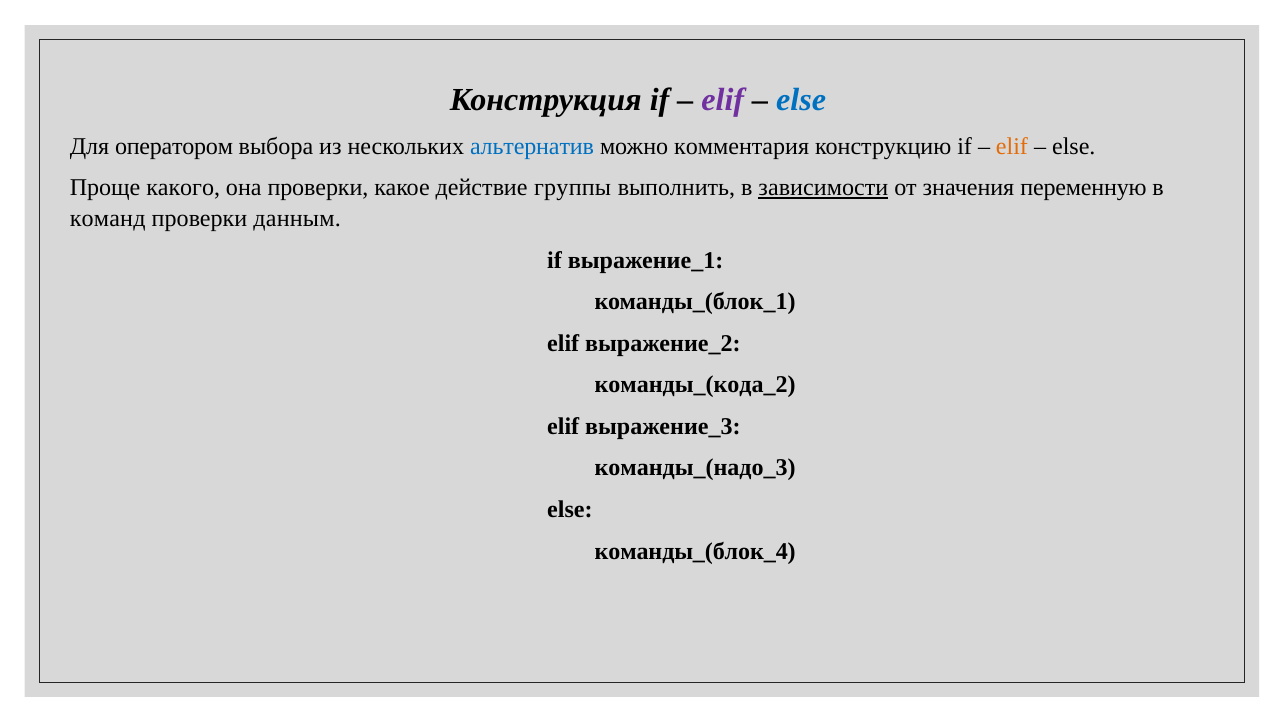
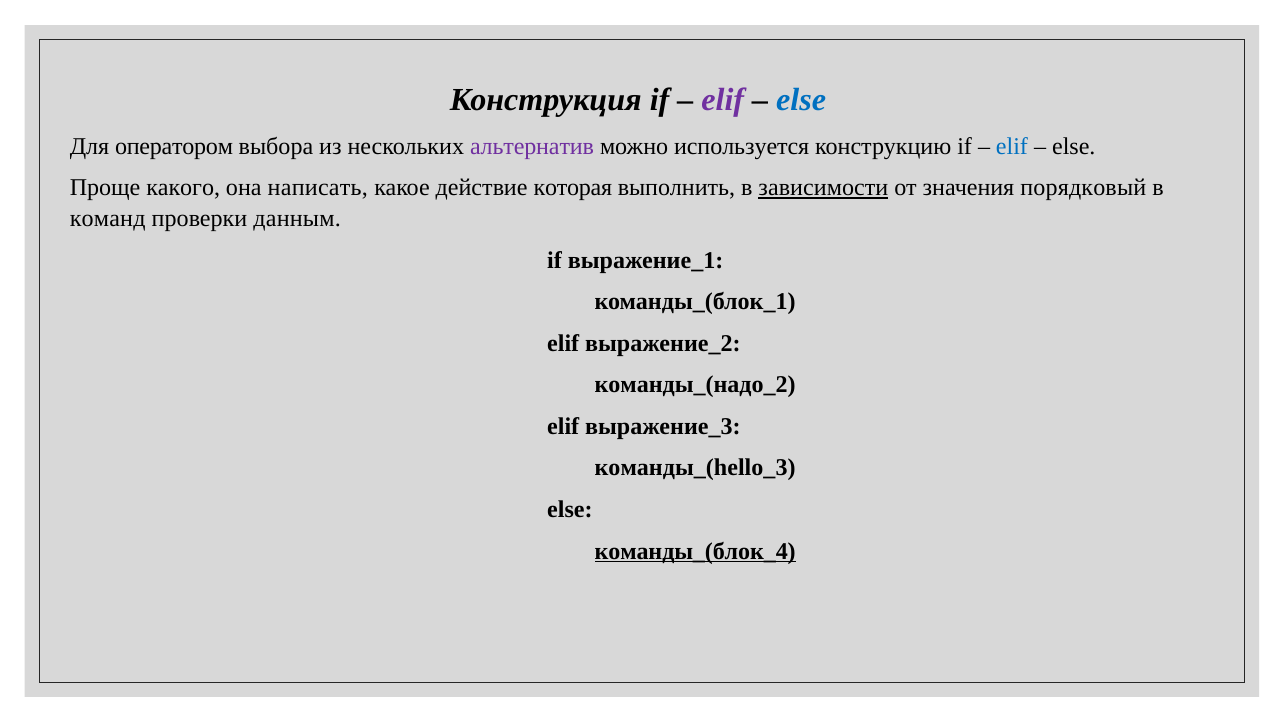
альтернатив colour: blue -> purple (532, 146)
комментария: комментария -> используется (742, 146)
elif colour: orange -> blue (1012, 146)
она проверки: проверки -> написать (318, 188)
группы: группы -> которая (573, 188)
переменную: переменную -> порядковый (1083, 188)
команды_(кода_2: команды_(кода_2 -> команды_(надо_2 (695, 385)
команды_(надо_3: команды_(надо_3 -> команды_(hello_3 (695, 468)
команды_(блок_4 underline: none -> present (695, 551)
